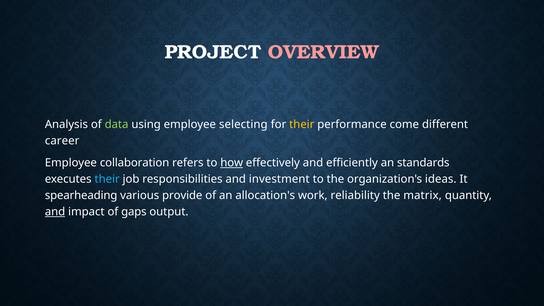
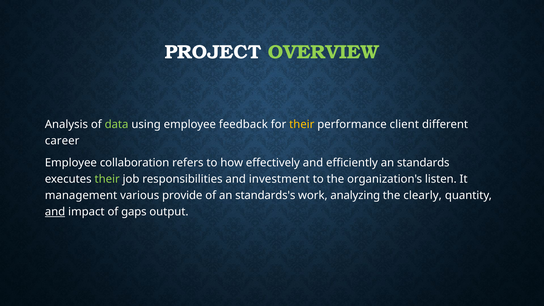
OVERVIEW colour: pink -> light green (323, 52)
selecting: selecting -> feedback (243, 124)
come: come -> client (404, 124)
how underline: present -> none (232, 163)
their colour: light blue -> light green (107, 179)
ideas: ideas -> listen (441, 179)
spearheading: spearheading -> management (81, 195)
allocation's: allocation's -> standards's (265, 195)
reliability: reliability -> analyzing (355, 195)
matrix: matrix -> clearly (423, 195)
